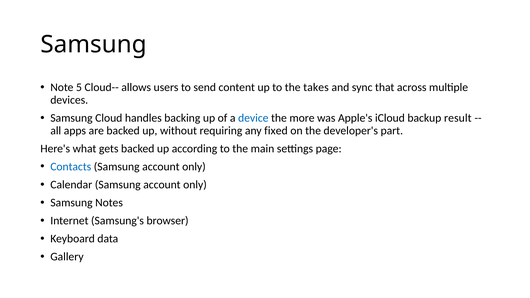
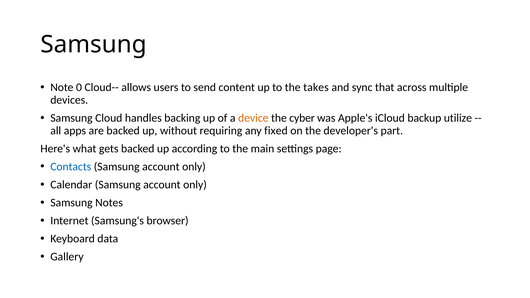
5: 5 -> 0 (79, 88)
device colour: blue -> orange (253, 118)
more: more -> cyber (302, 118)
result: result -> utilize (458, 118)
